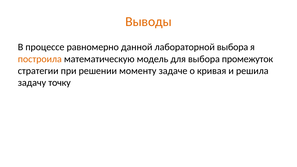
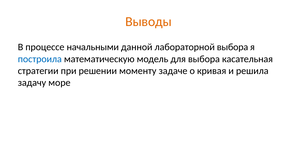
равномерно: равномерно -> начальными (93, 47)
построила colour: orange -> blue (40, 59)
промежуток: промежуток -> касательная (247, 59)
точку: точку -> море (59, 83)
